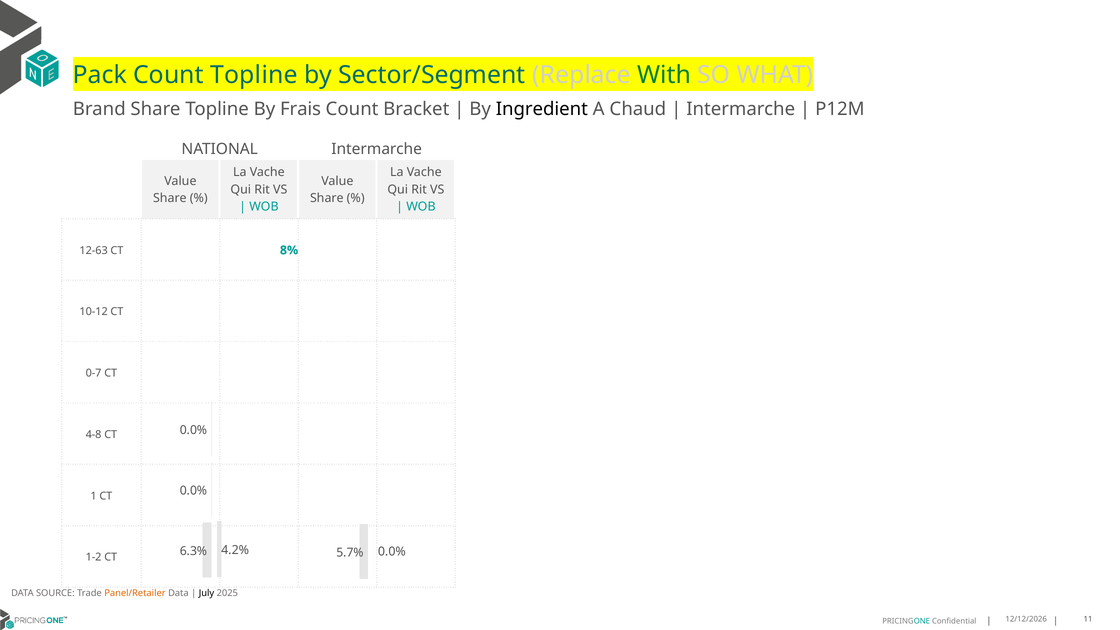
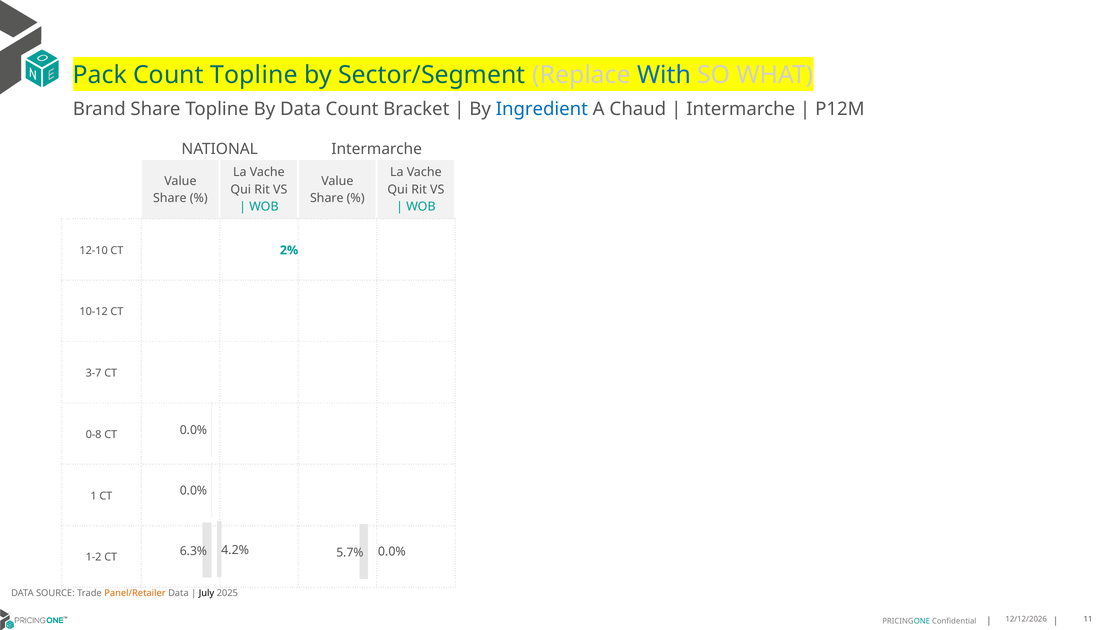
With colour: green -> blue (664, 75)
By Frais: Frais -> Data (301, 109)
Ingredient colour: black -> blue (542, 109)
12-63: 12-63 -> 12-10 (94, 251)
8%: 8% -> 2% (289, 250)
0-7: 0-7 -> 3-7 (94, 373)
4-8: 4-8 -> 0-8 (94, 435)
